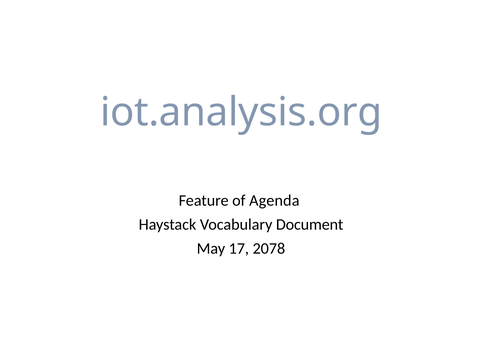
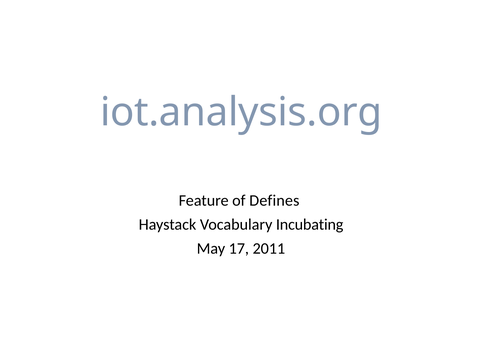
Agenda: Agenda -> Defines (274, 201)
Document: Document -> Incubating (310, 225)
2078: 2078 -> 2011 (269, 249)
